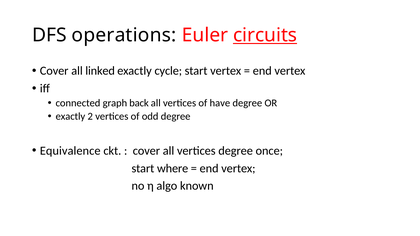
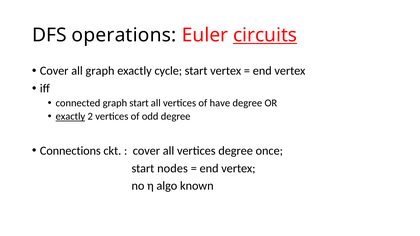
all linked: linked -> graph (100, 71)
graph back: back -> start (139, 103)
exactly underline: none -> present (70, 117)
Equivalence: Equivalence -> Connections (70, 151)
where: where -> nodes (173, 168)
